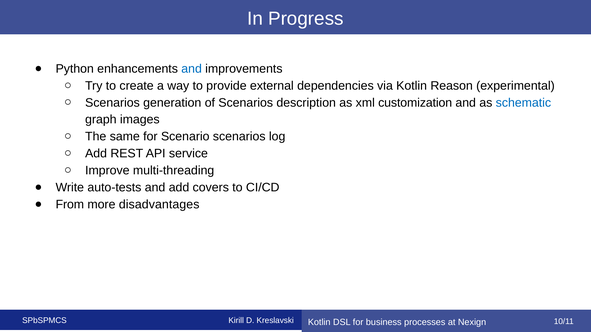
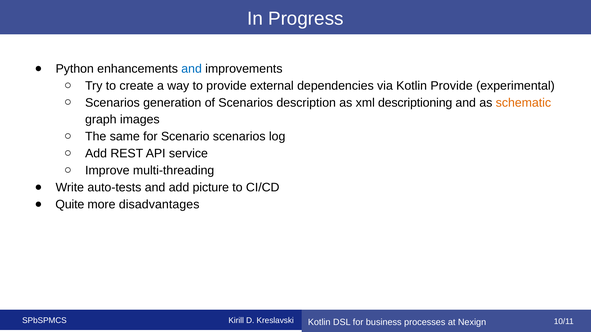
Kotlin Reason: Reason -> Provide (452, 86)
customization: customization -> descriptioning (415, 103)
schematic colour: blue -> orange (523, 103)
covers: covers -> picture (211, 188)
From: From -> Quite (70, 205)
